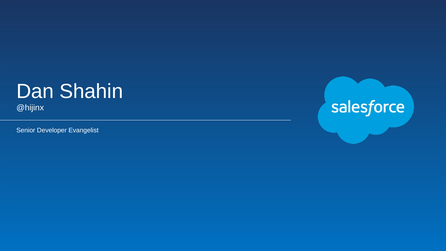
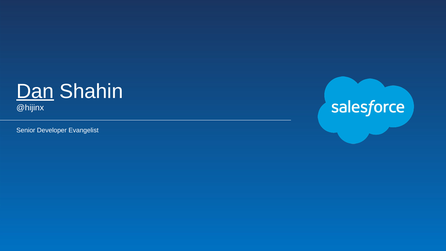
Dan underline: none -> present (35, 91)
